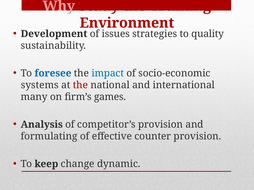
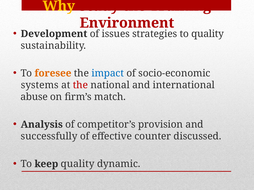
Why colour: pink -> yellow (59, 6)
foresee colour: blue -> orange (53, 73)
many: many -> abuse (34, 97)
games: games -> match (110, 97)
formulating: formulating -> successfully (49, 137)
counter provision: provision -> discussed (197, 137)
keep change: change -> quality (78, 164)
